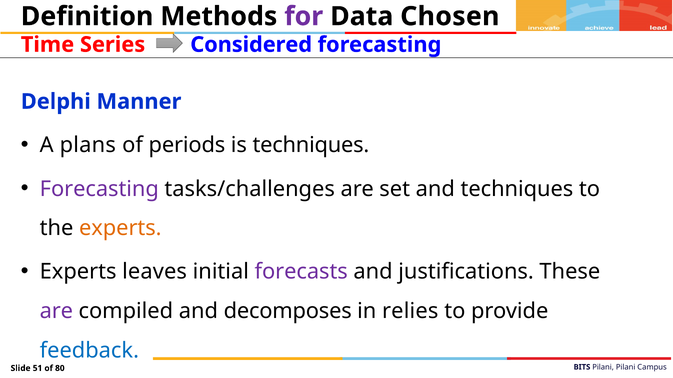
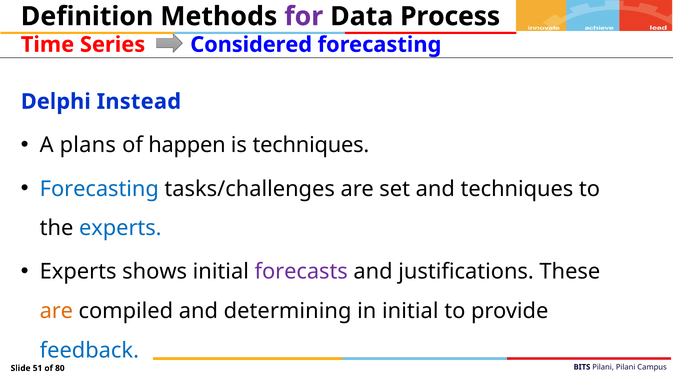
Chosen: Chosen -> Process (450, 16)
Manner: Manner -> Instead (139, 102)
periods: periods -> happen (187, 145)
Forecasting colour: purple -> blue (99, 189)
experts colour: orange -> blue (120, 228)
leaves: leaves -> shows (155, 272)
are colour: purple -> orange (56, 312)
decomposes: decomposes -> determining (288, 312)
in relies: relies -> initial (410, 312)
